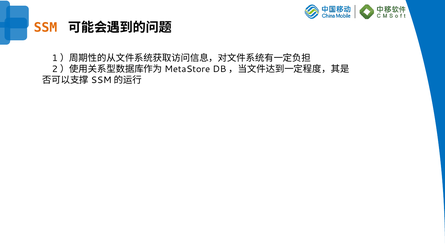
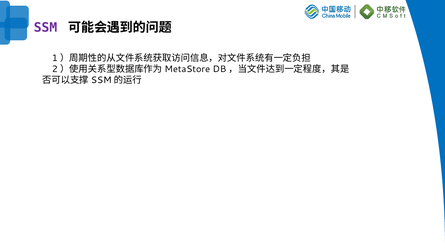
SSM colour: orange -> purple (45, 28)
